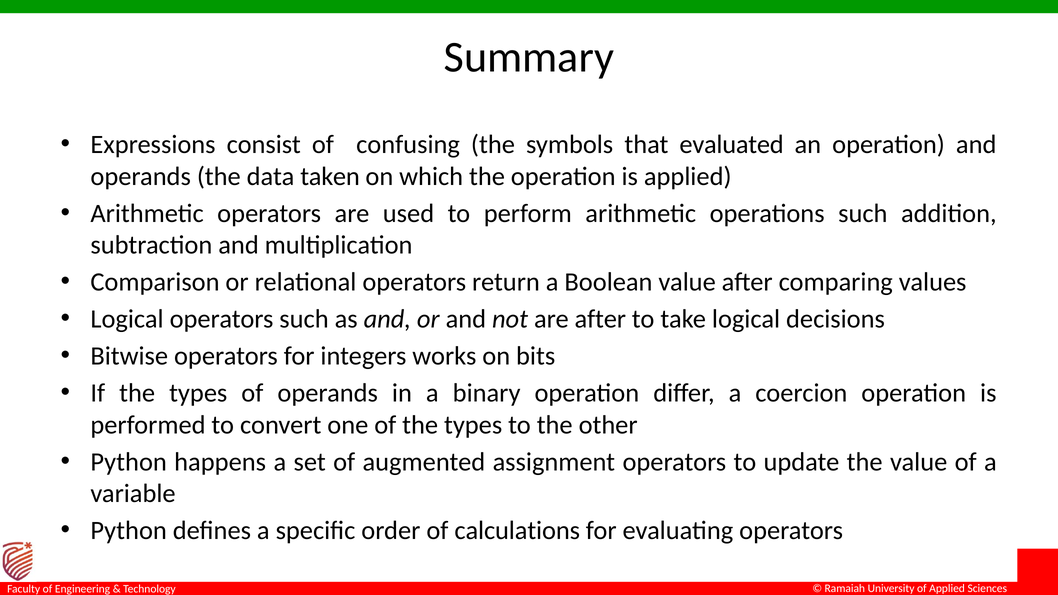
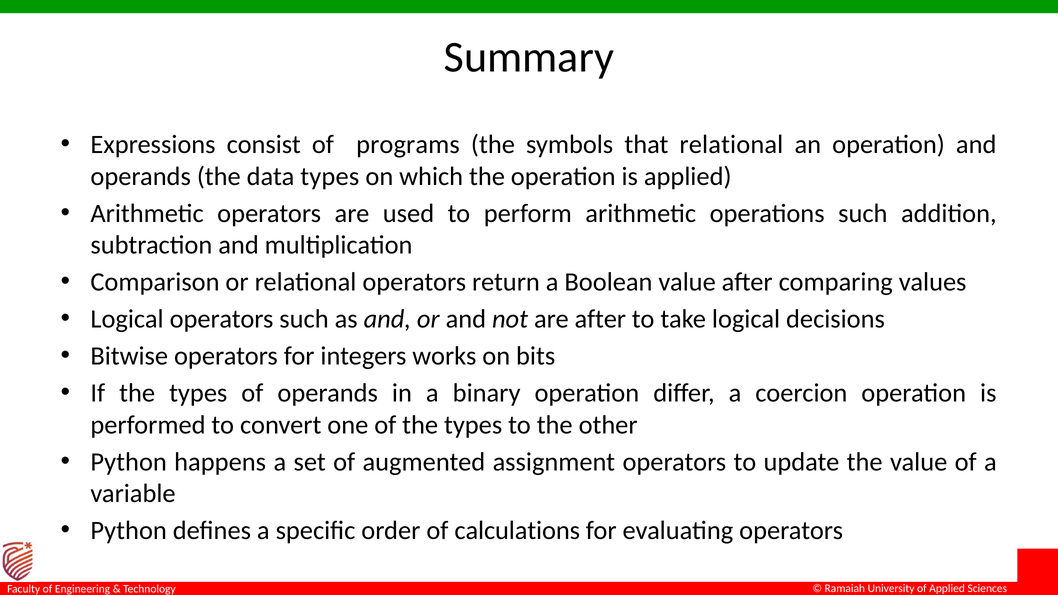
confusing: confusing -> programs (408, 145)
that evaluated: evaluated -> relational (731, 145)
data taken: taken -> types (330, 176)
